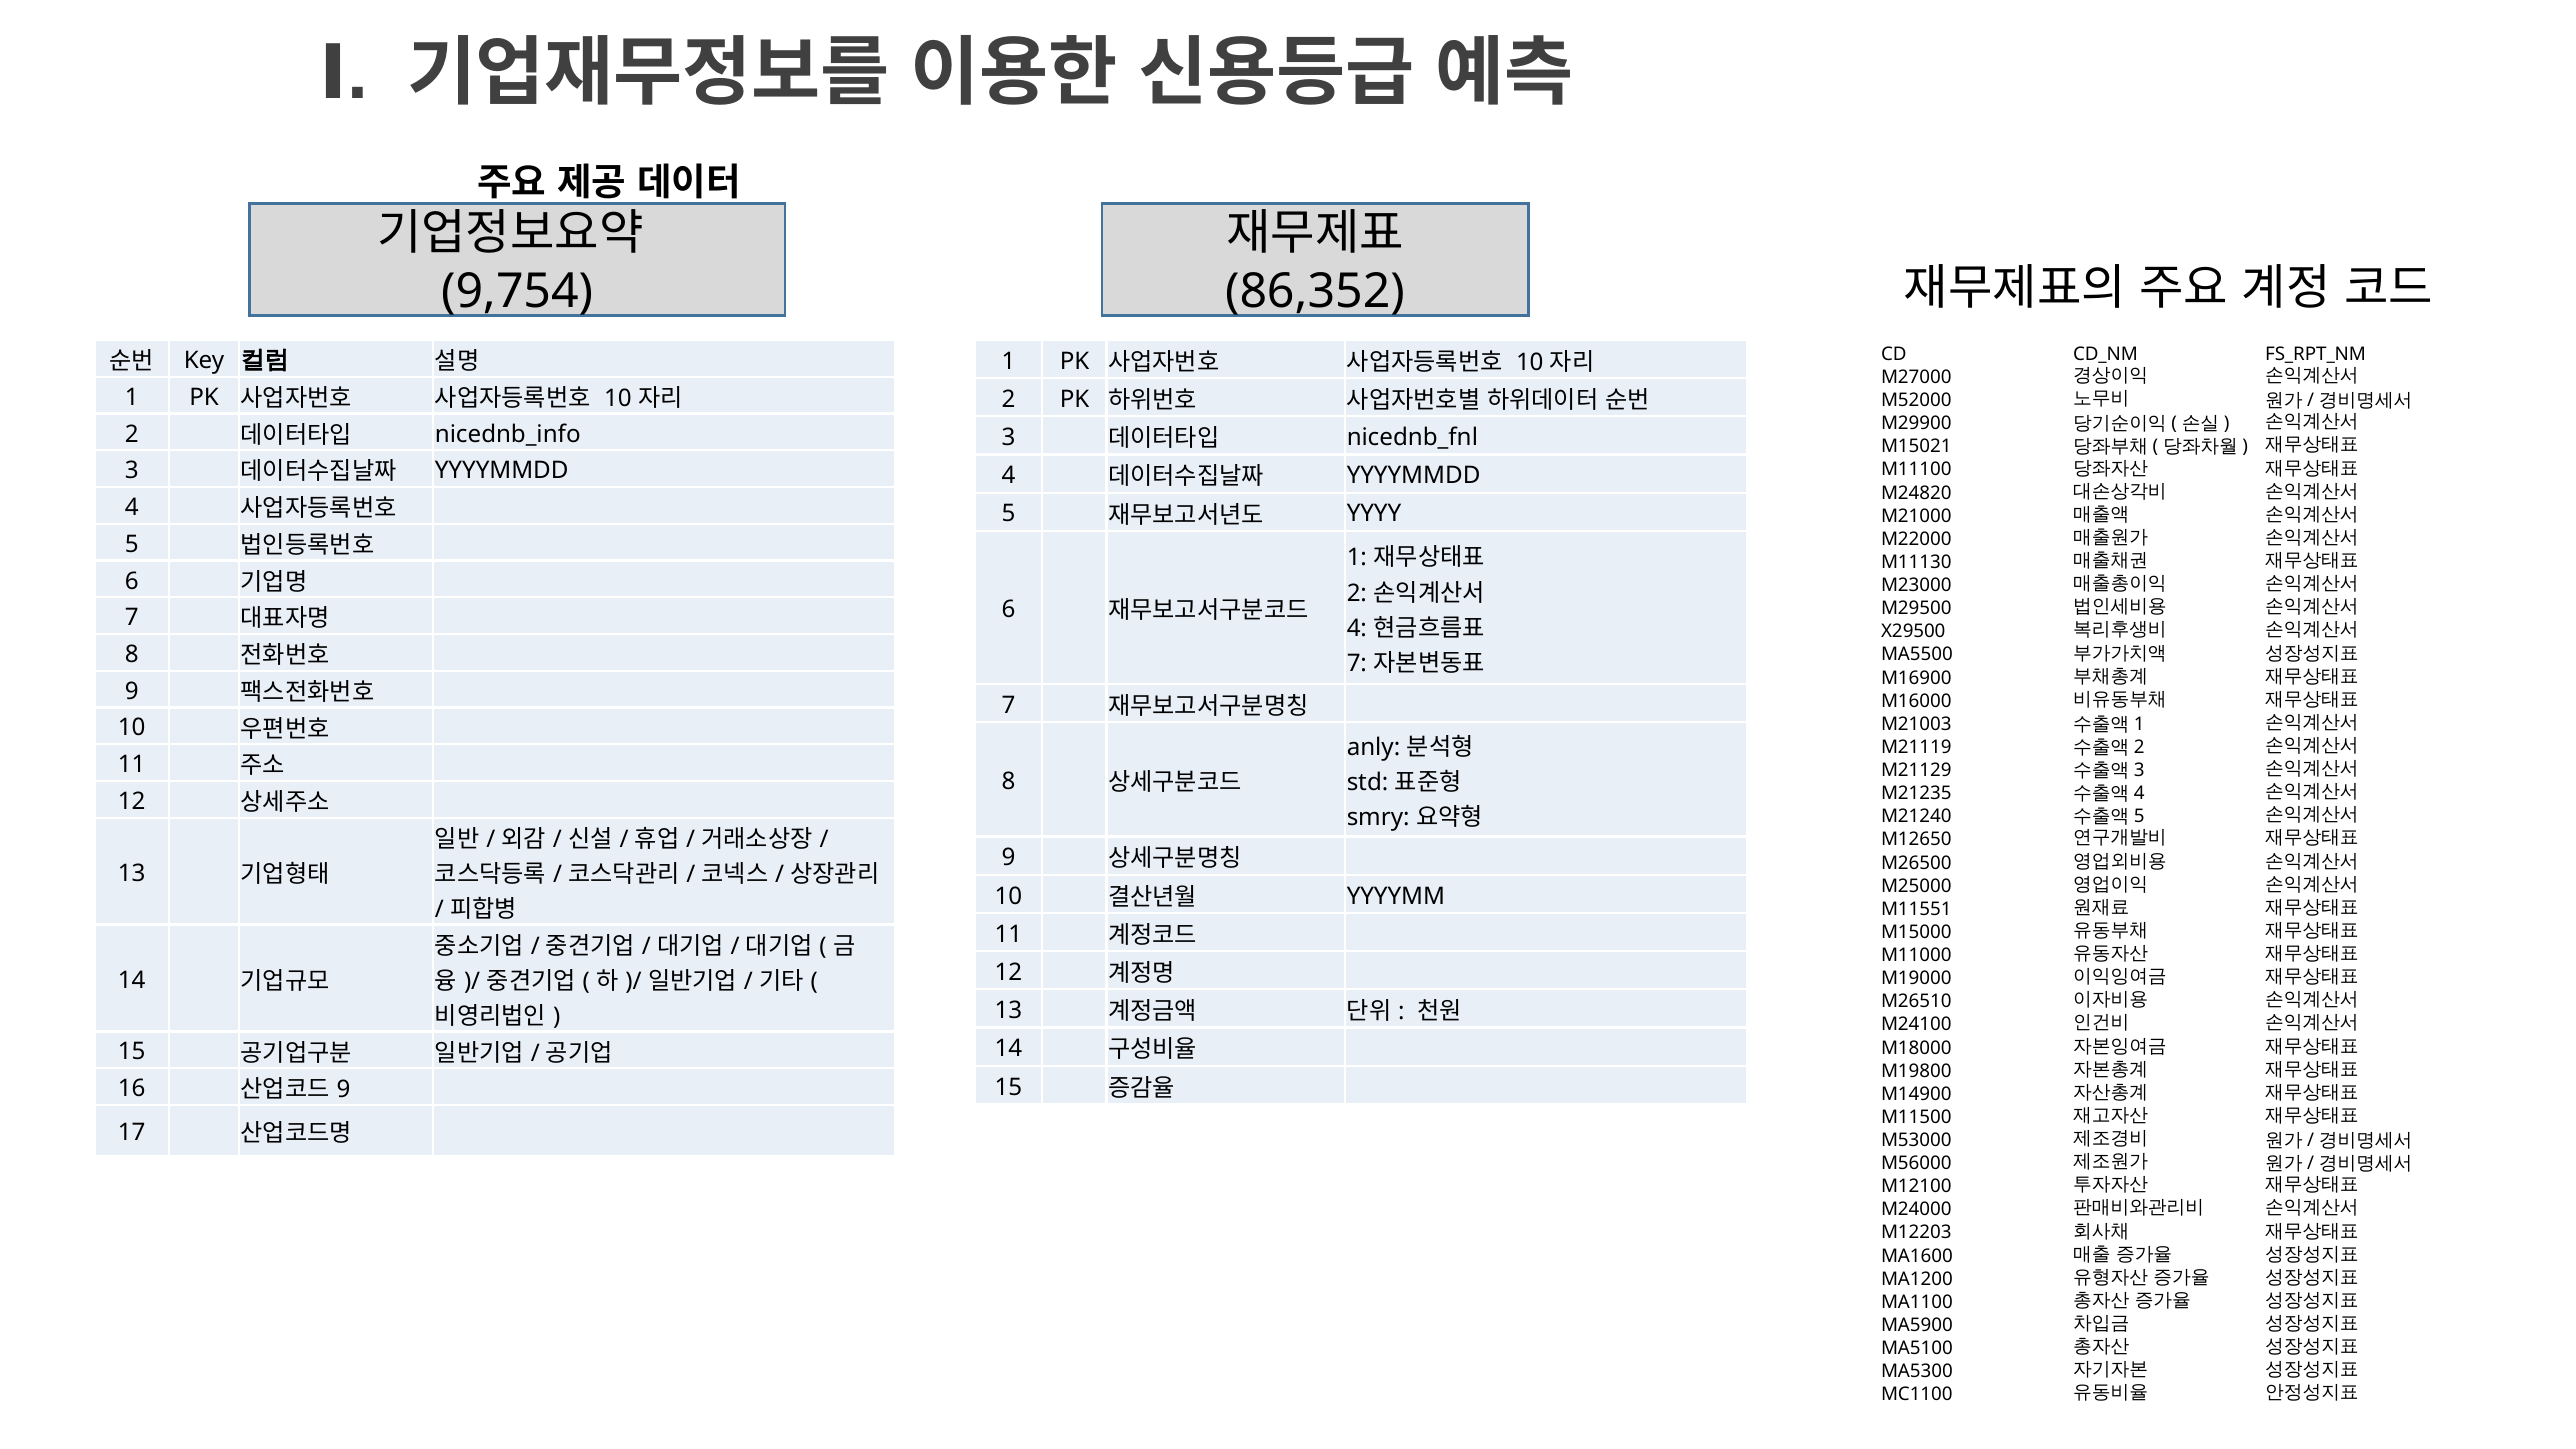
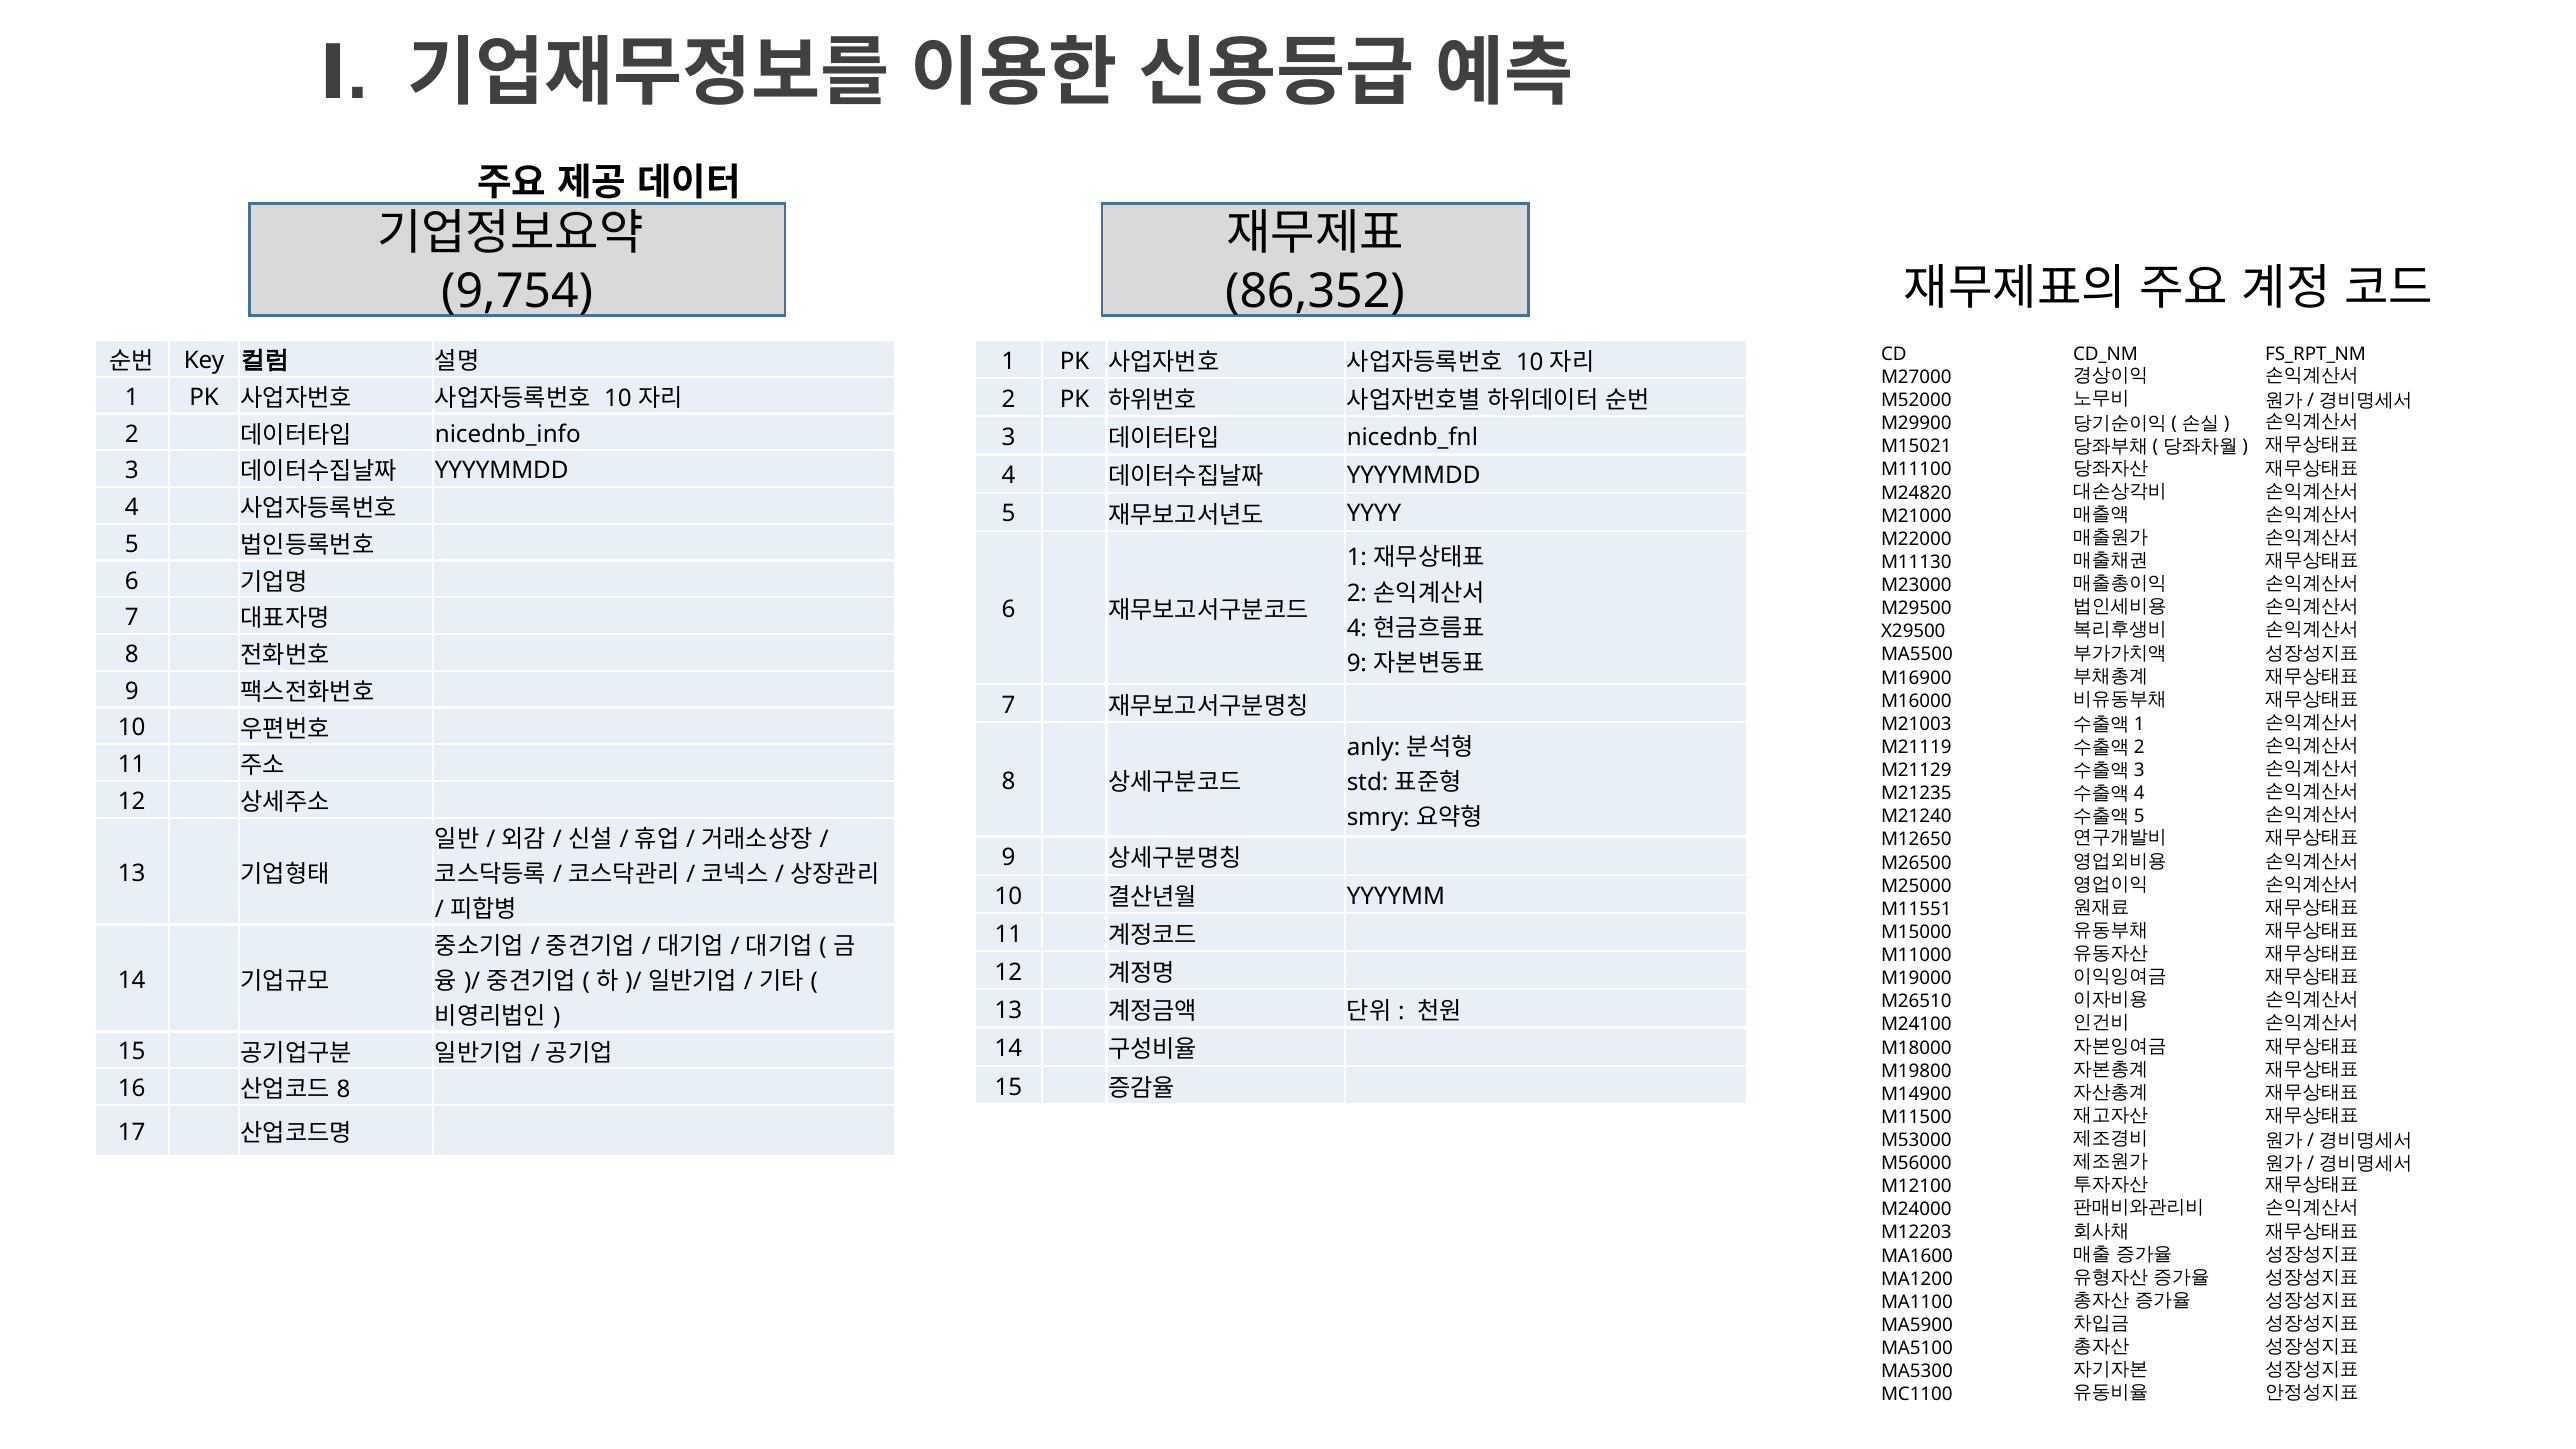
7: 7 -> 9 (1357, 663)
9: 9 -> 8 (343, 1090)
